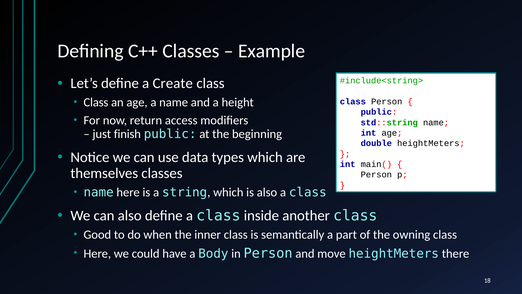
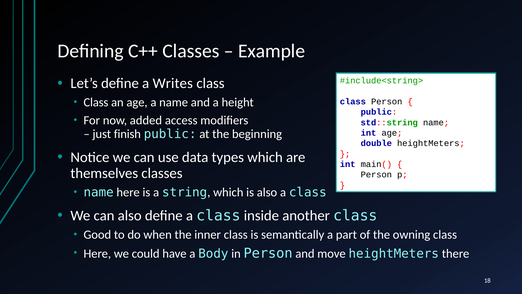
Create: Create -> Writes (173, 83)
return: return -> added (146, 120)
